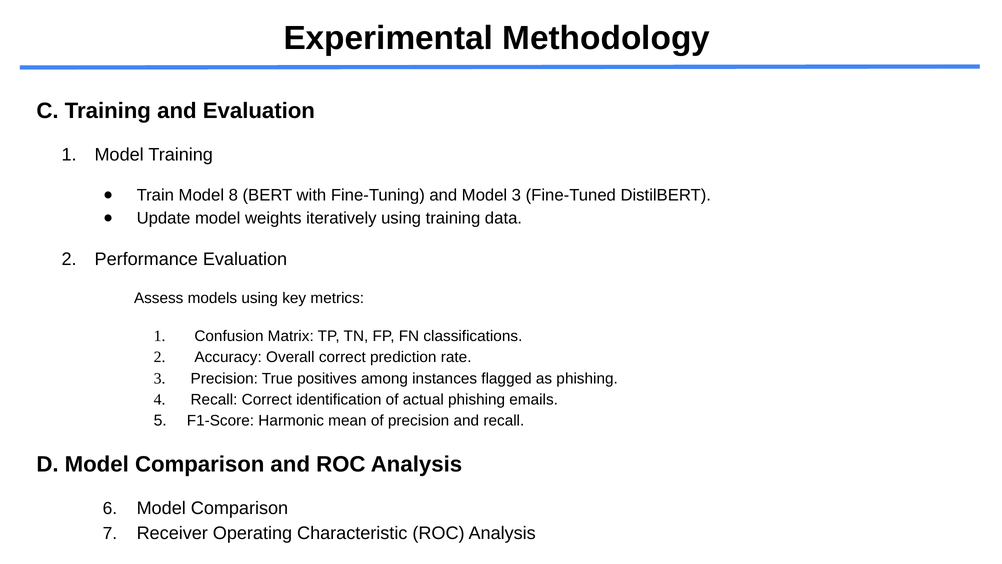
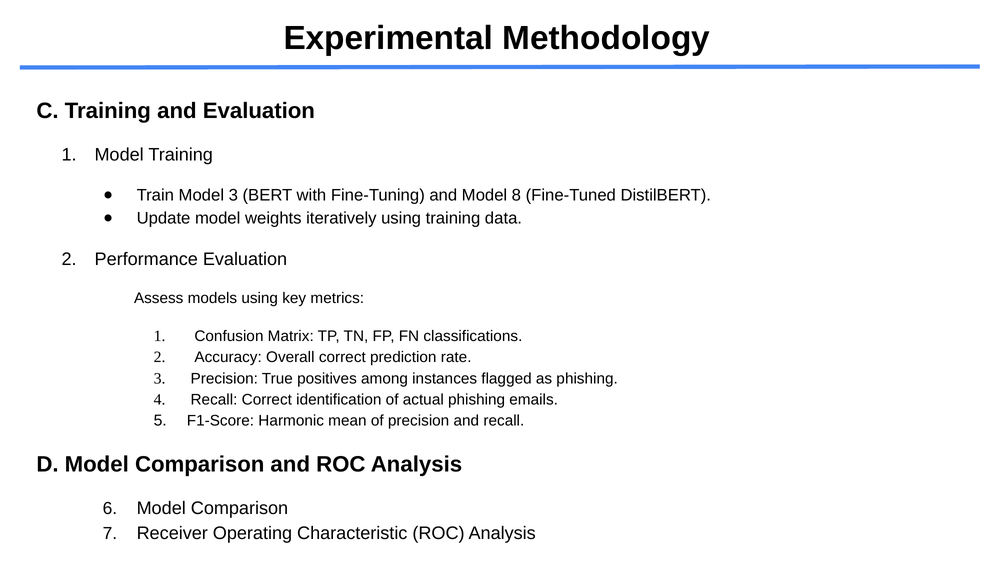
Model 8: 8 -> 3 (233, 195)
Model 3: 3 -> 8 (516, 195)
